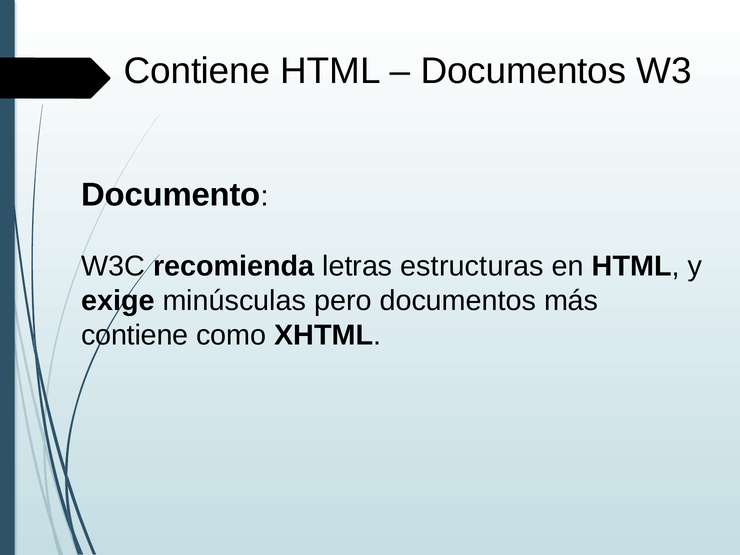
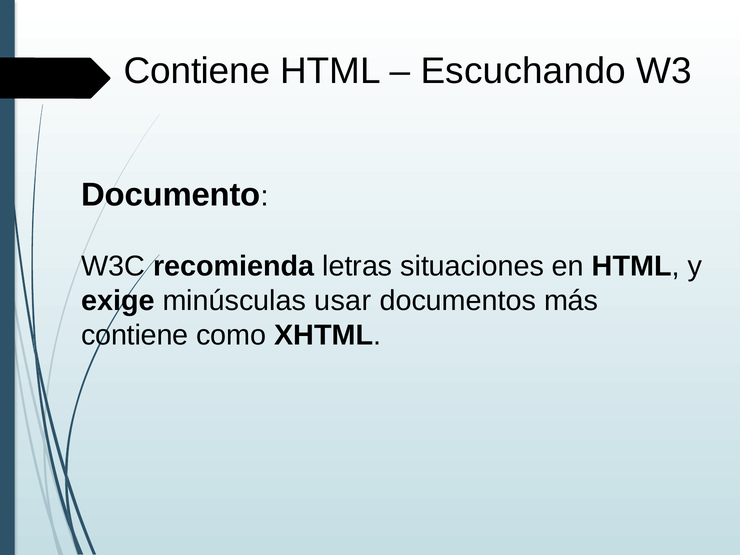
Documentos: Documentos -> Escuchando (523, 71)
estructuras: estructuras -> situaciones (472, 266)
pero: pero -> usar (343, 301)
